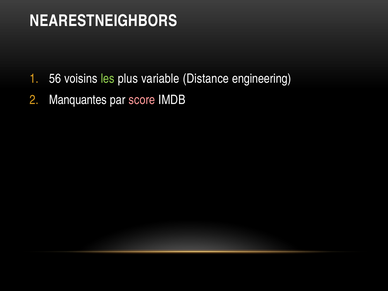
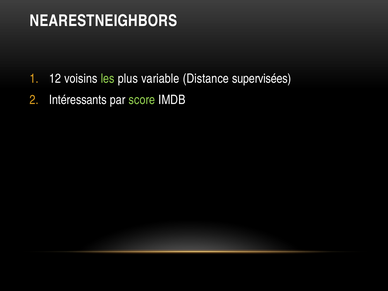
56: 56 -> 12 (55, 79)
engineering: engineering -> supervisées (262, 79)
Manquantes: Manquantes -> Intéressants (78, 100)
score colour: pink -> light green (142, 100)
